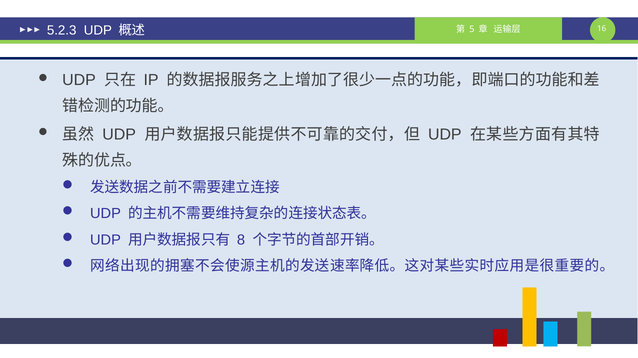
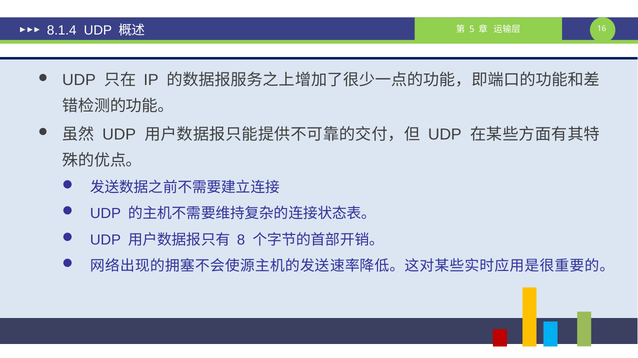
5.2.3: 5.2.3 -> 8.1.4 (62, 31)
